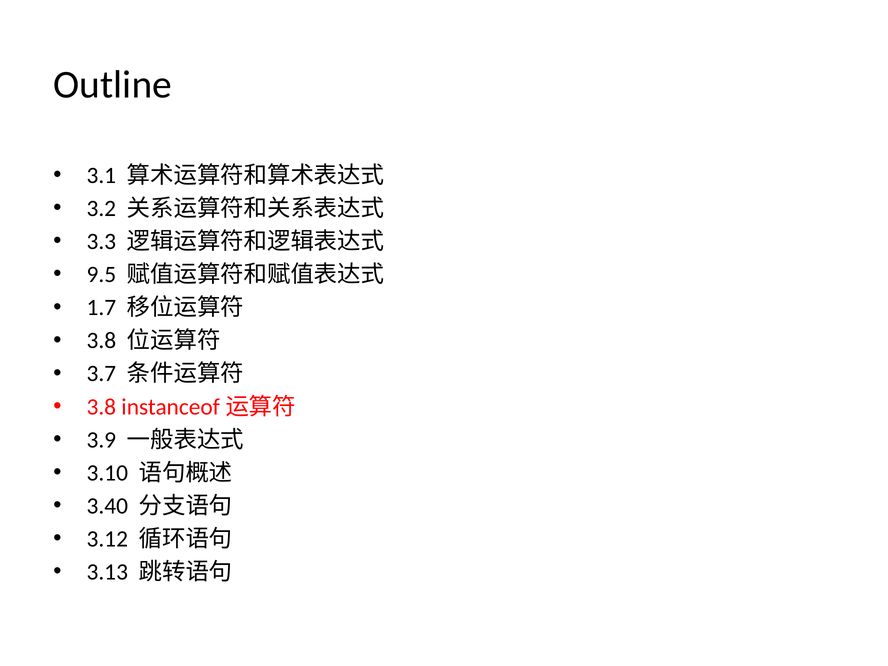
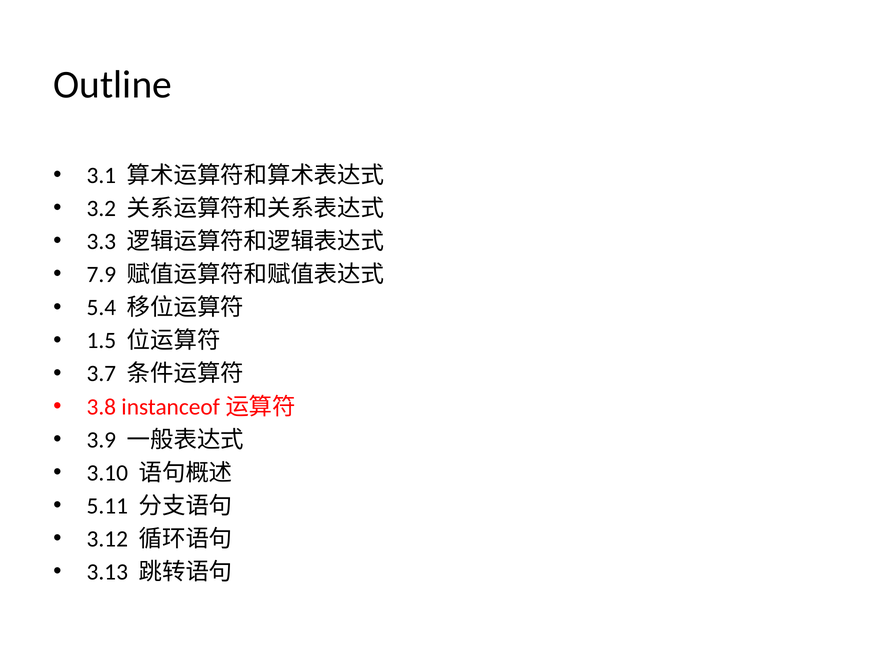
9.5: 9.5 -> 7.9 (101, 275)
1.7: 1.7 -> 5.4 (101, 308)
3.8: 3.8 -> 1.5 (101, 341)
3.40: 3.40 -> 5.11 (107, 506)
